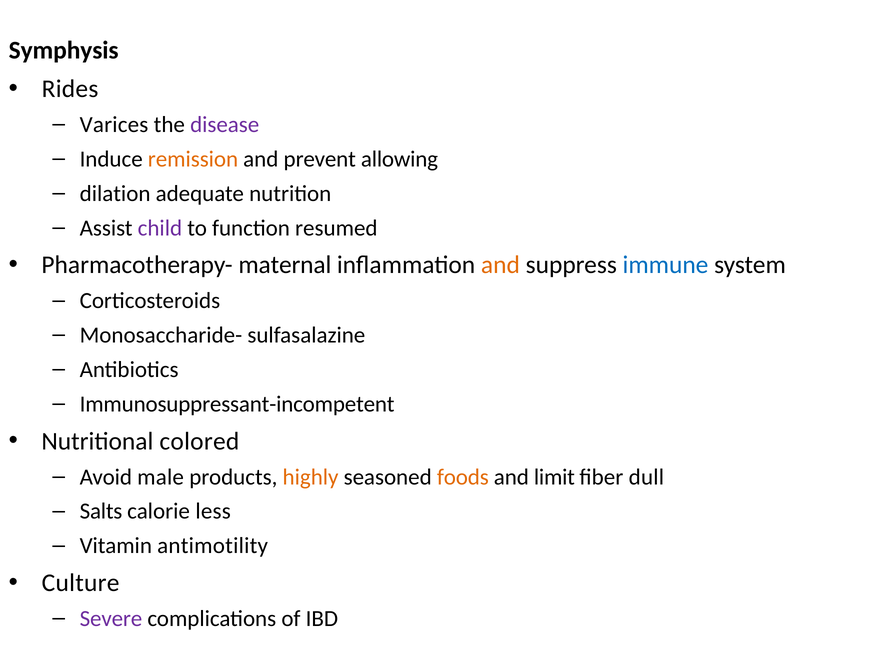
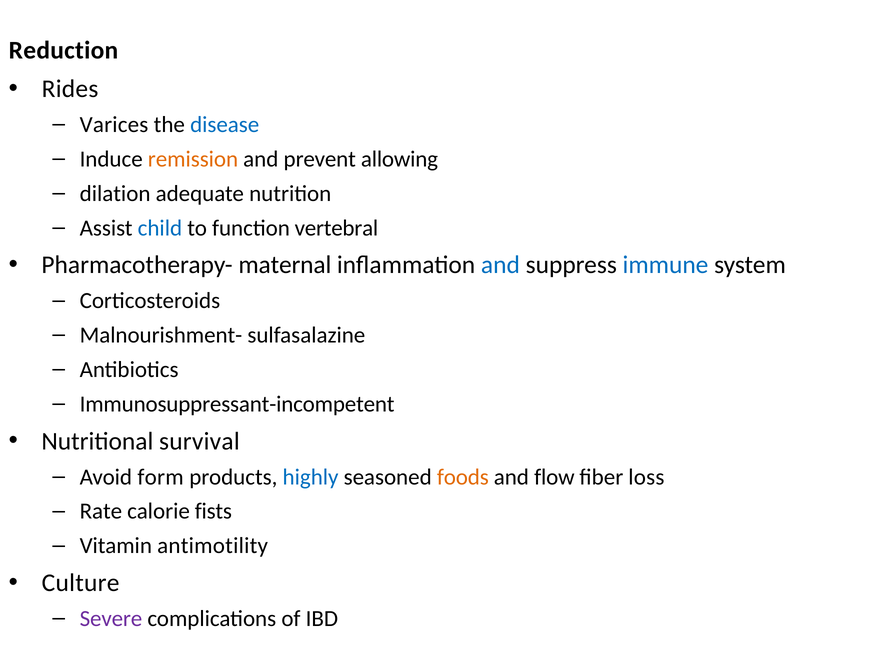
Symphysis: Symphysis -> Reduction (63, 51)
disease colour: purple -> blue (225, 125)
child colour: purple -> blue (160, 228)
resumed: resumed -> vertebral (336, 228)
and colour: orange -> blue (500, 265)
Monosaccharide-: Monosaccharide- -> Malnourishment- (161, 335)
colored: colored -> survival (199, 441)
male: male -> form (161, 477)
highly colour: orange -> blue (311, 477)
limit: limit -> flow (554, 477)
dull: dull -> loss (646, 477)
Salts: Salts -> Rate (101, 511)
less: less -> fists (213, 511)
